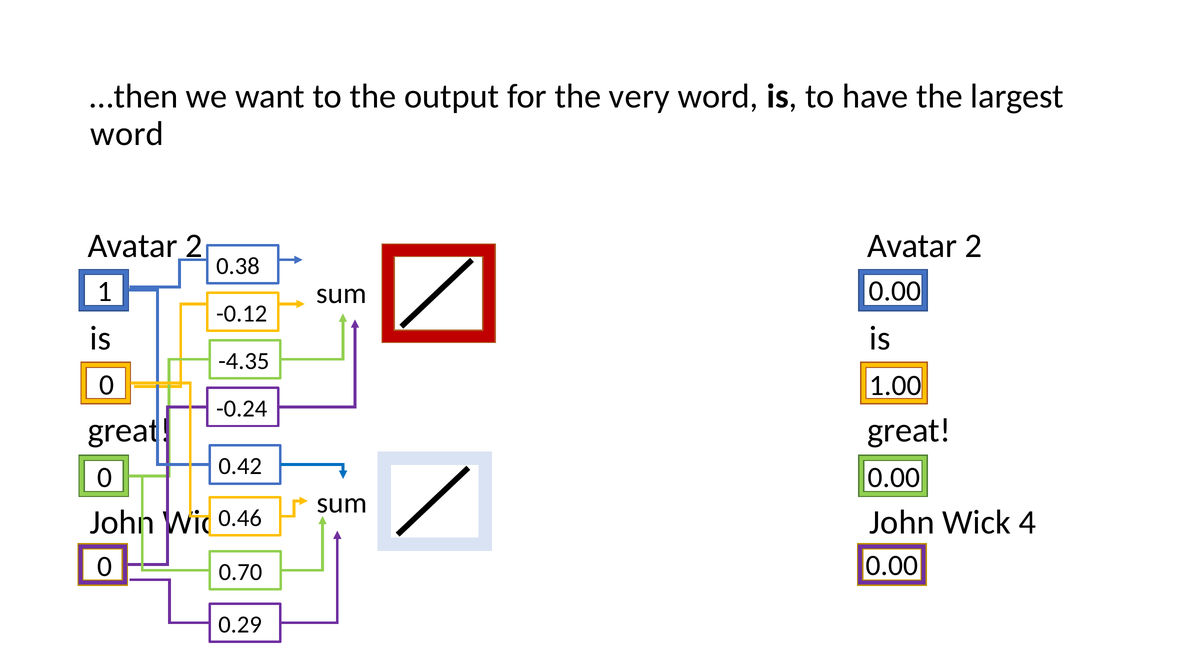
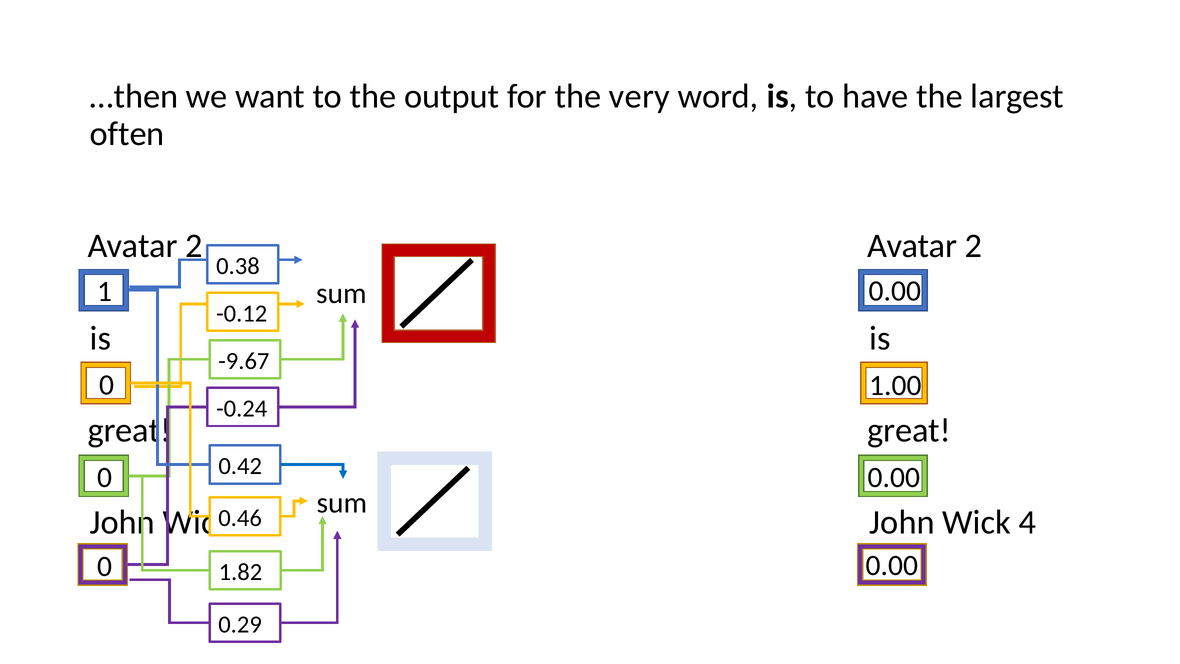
word: word -> often (127, 134)
-4.35: -4.35 -> -9.67 (244, 361)
0.70: 0.70 -> 1.82 (240, 572)
